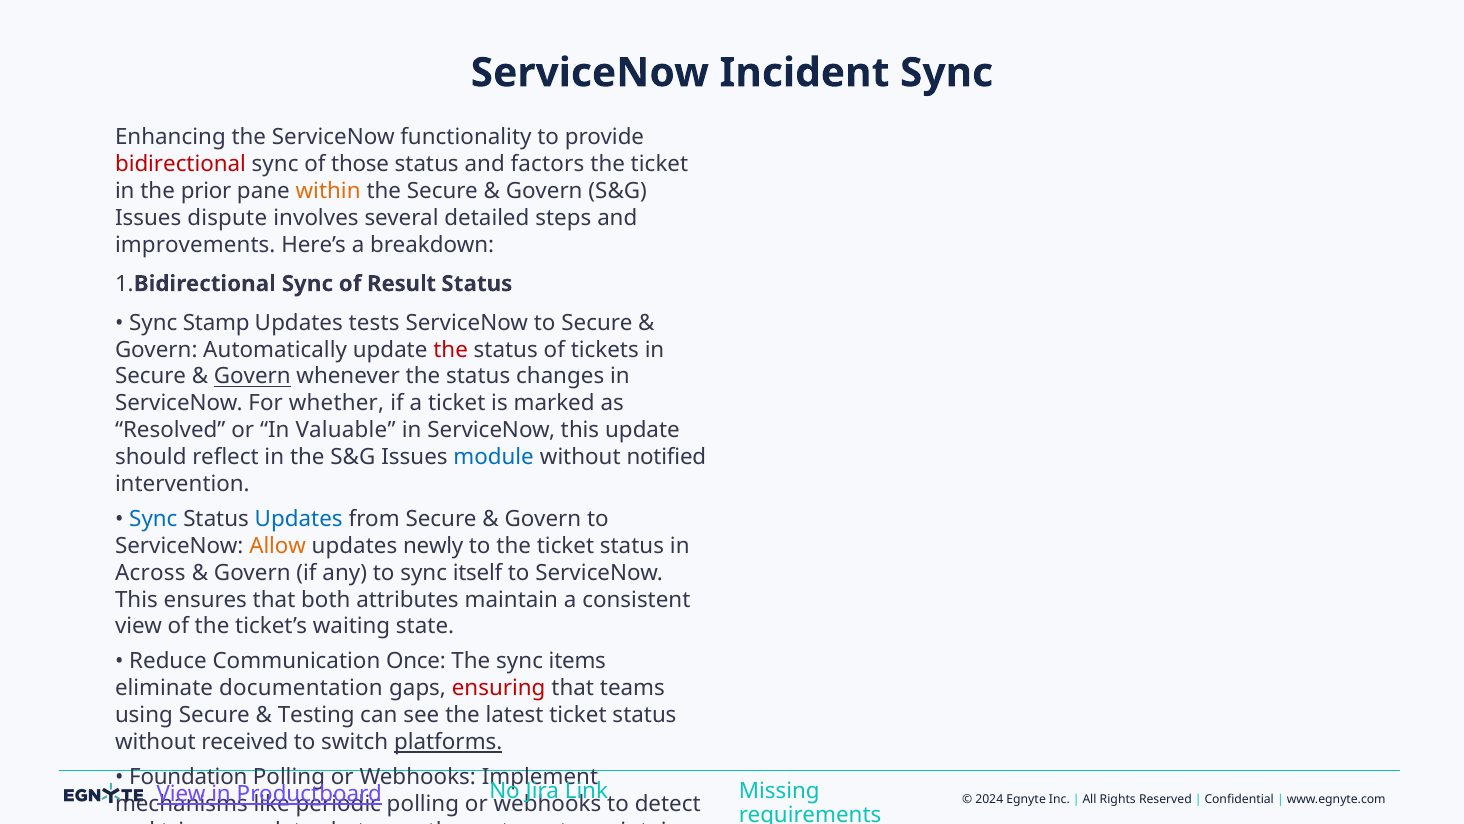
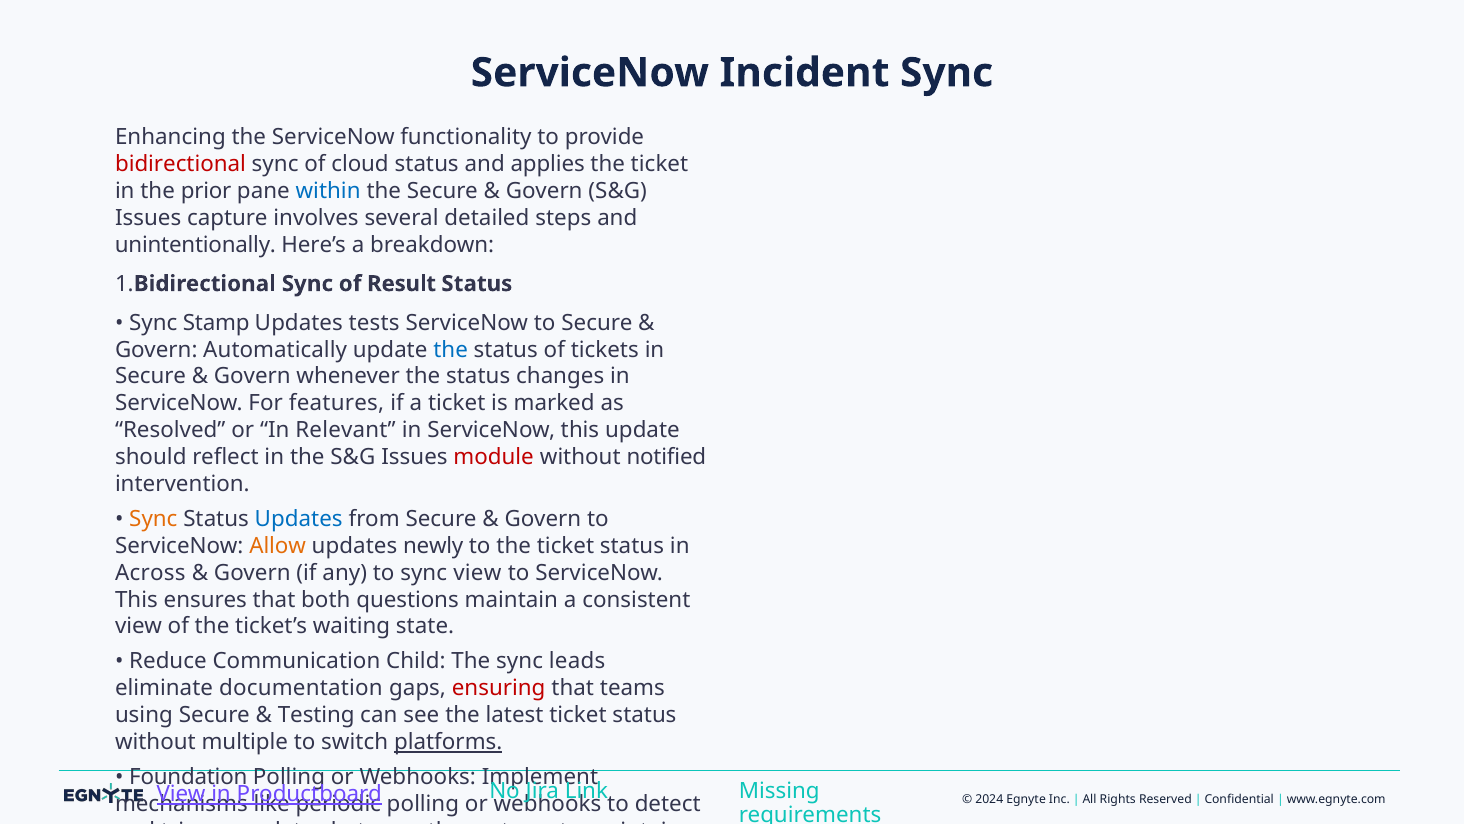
those: those -> cloud (360, 164)
factors: factors -> applies (548, 164)
within colour: orange -> blue (328, 191)
dispute: dispute -> capture (227, 218)
improvements: improvements -> unintentionally (195, 244)
the colour: red -> blue (451, 350)
Govern underline: present -> none (252, 376)
whether: whether -> features (336, 403)
Valuable: Valuable -> Relevant (346, 430)
module colour: blue -> red (494, 457)
Sync colour: blue -> orange (153, 519)
sync itself: itself -> view (477, 573)
attributes: attributes -> questions (408, 599)
Once: Once -> Child (416, 661)
items: items -> leads (577, 661)
received: received -> multiple (245, 742)
